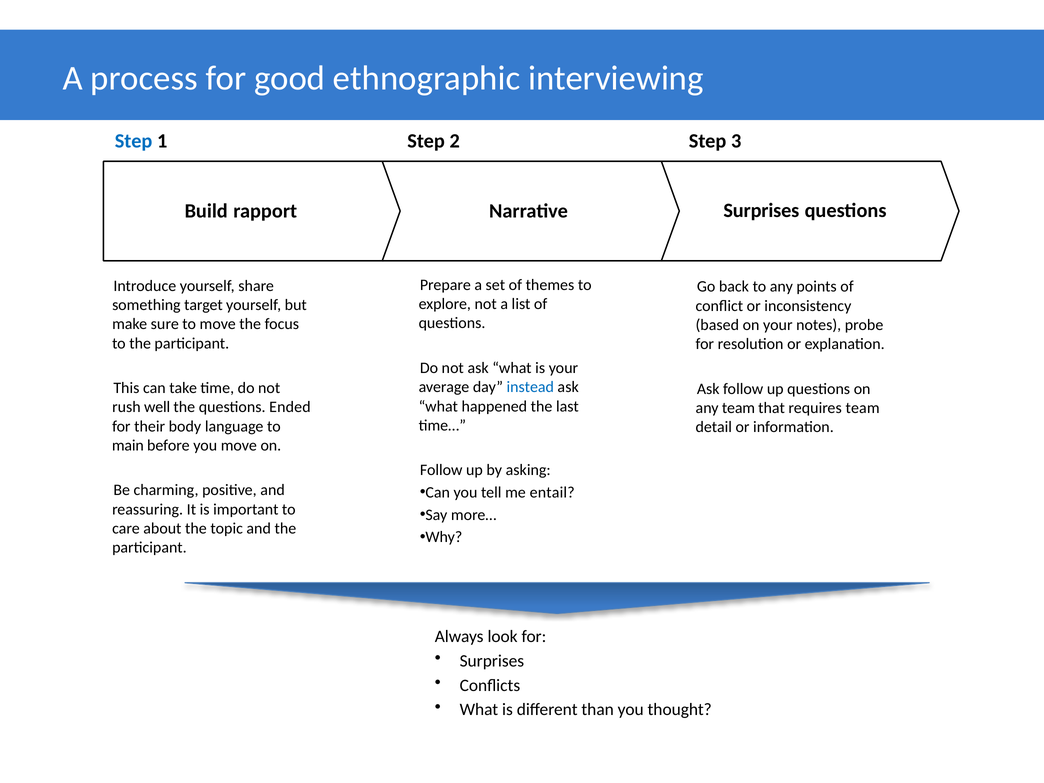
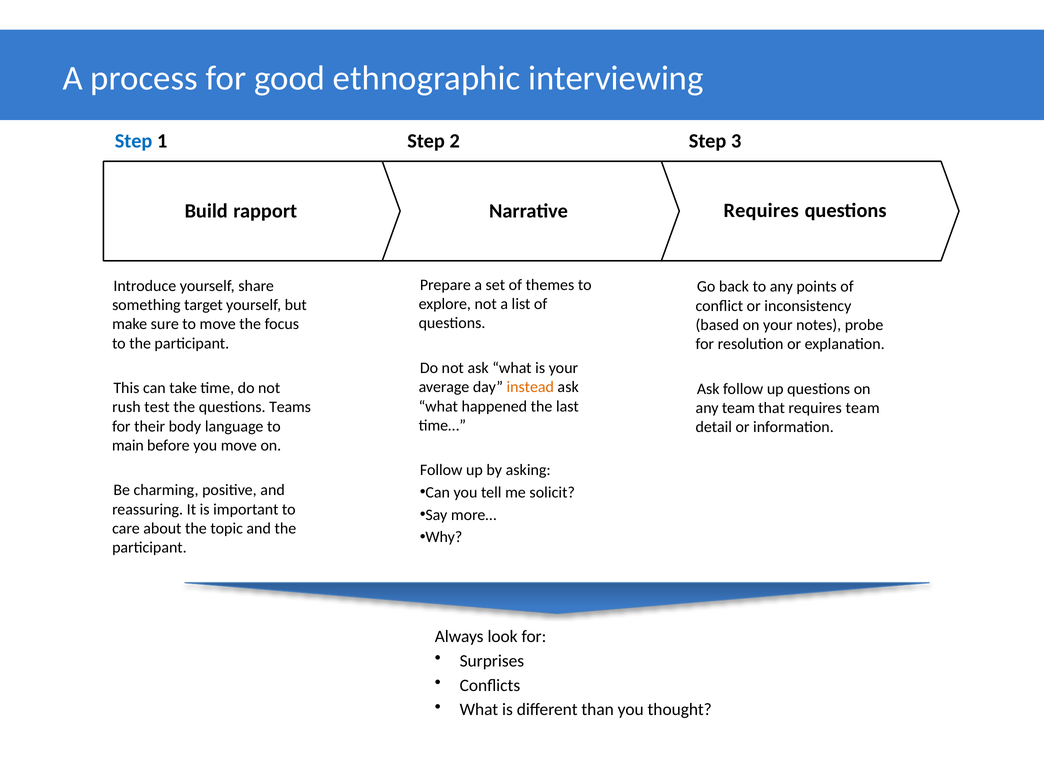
Narrative Surprises: Surprises -> Requires (761, 211)
instead colour: blue -> orange (530, 387)
well: well -> test (157, 407)
Ended: Ended -> Teams (290, 407)
entail: entail -> solicit (552, 492)
